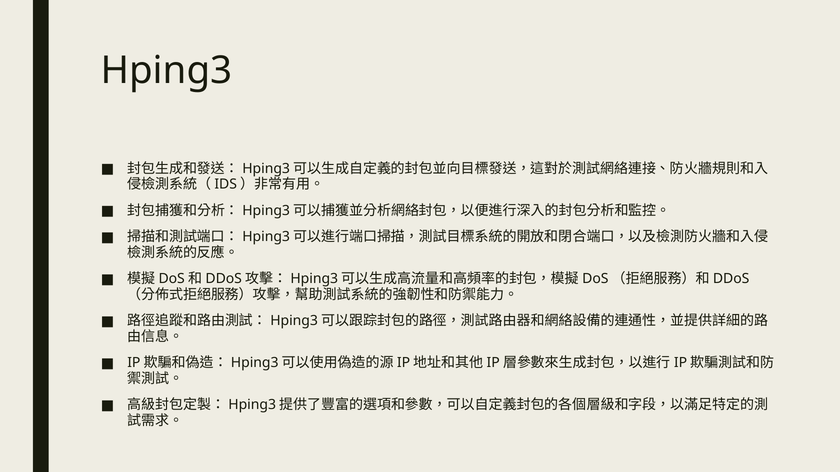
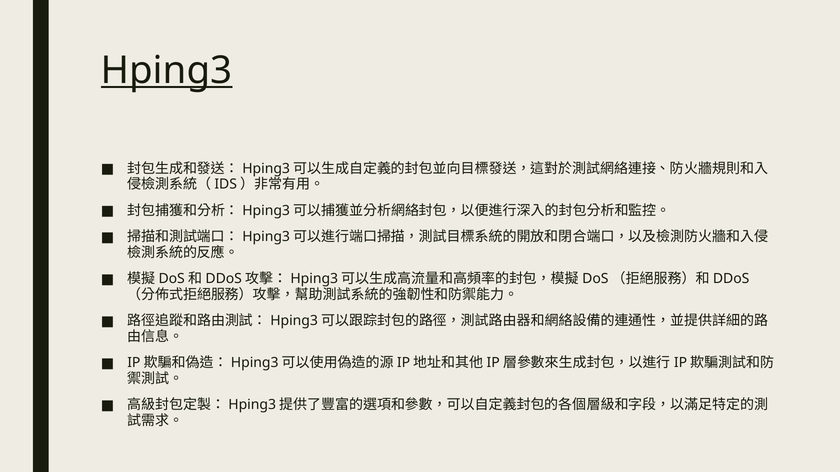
Hping3 underline: none -> present (167, 71)
